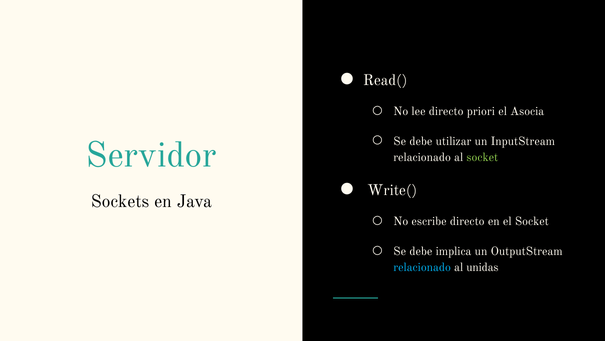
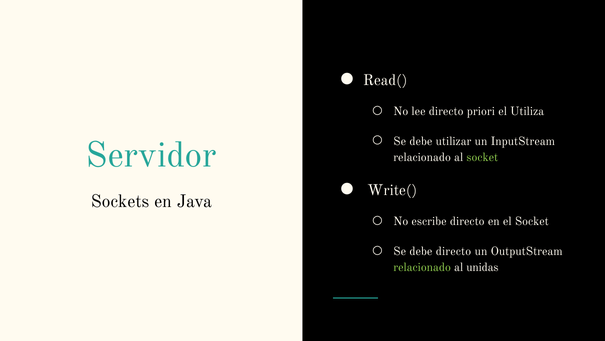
Asocia: Asocia -> Utiliza (527, 111)
debe implica: implica -> directo (453, 251)
relacionado colour: light blue -> light green (422, 267)
